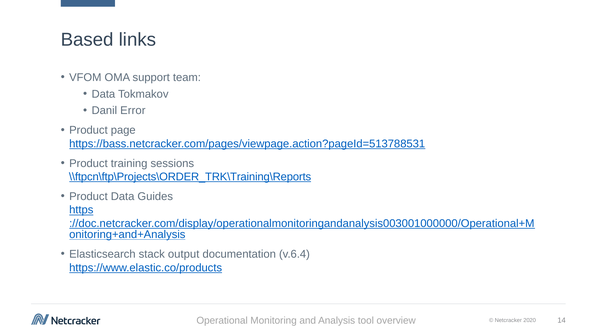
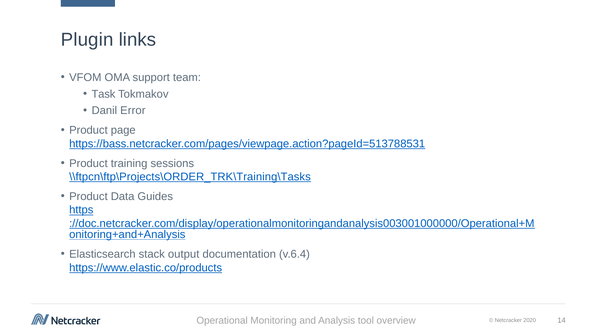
Based: Based -> Plugin (87, 40)
Data: Data -> Task (103, 94)
\\ftpcn\ftp\Projects\ORDER_TRK\Training\Reports: \\ftpcn\ftp\Projects\ORDER_TRK\Training\Reports -> \\ftpcn\ftp\Projects\ORDER_TRK\Training\Tasks (190, 177)
